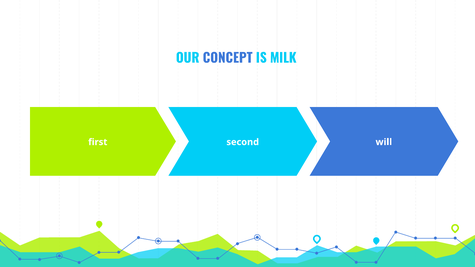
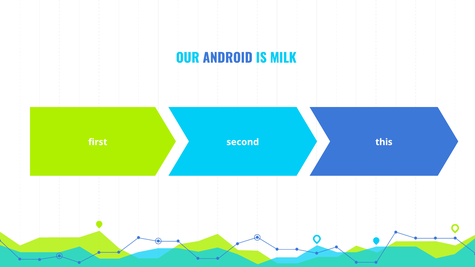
CONCEPT: CONCEPT -> ANDROID (228, 58)
will: will -> this (384, 142)
